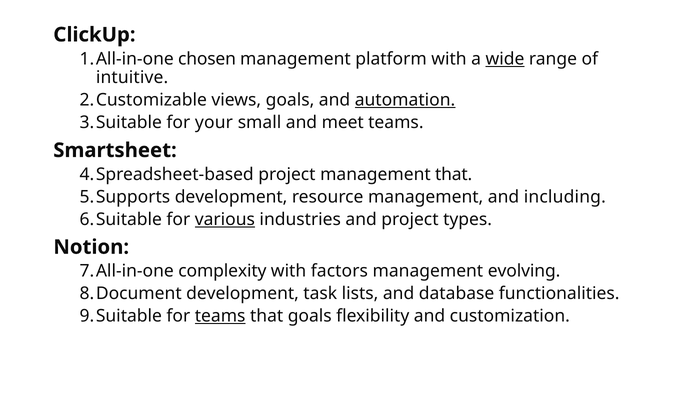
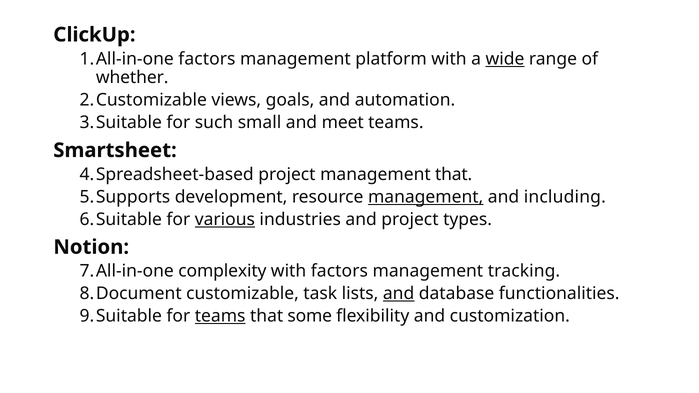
chosen: chosen -> factors (207, 59)
intuitive: intuitive -> whether (132, 78)
automation underline: present -> none (405, 100)
your: your -> such (214, 123)
management underline: none -> present (426, 197)
evolving: evolving -> tracking (524, 271)
development: development -> customizable (243, 294)
and underline: none -> present (399, 294)
that goals: goals -> some (310, 316)
